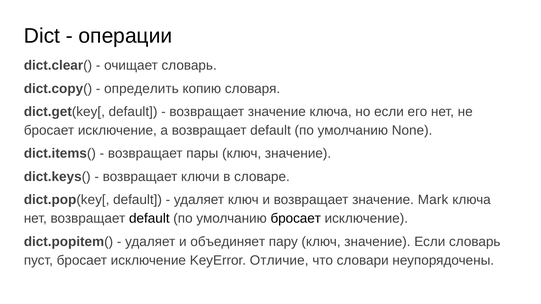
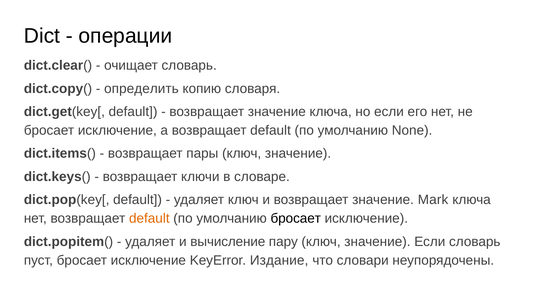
default colour: black -> orange (149, 219)
объединяет: объединяет -> вычисление (228, 242)
Отличие: Отличие -> Издание (279, 260)
